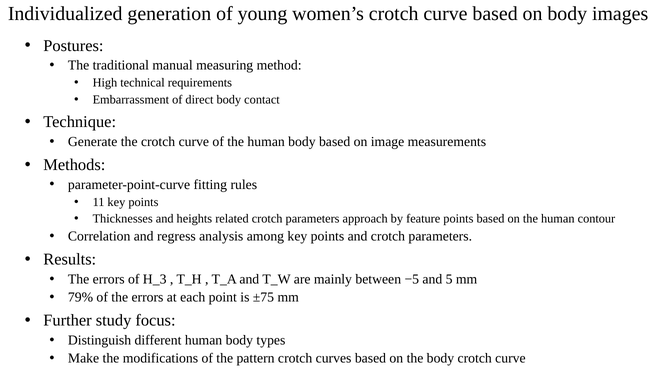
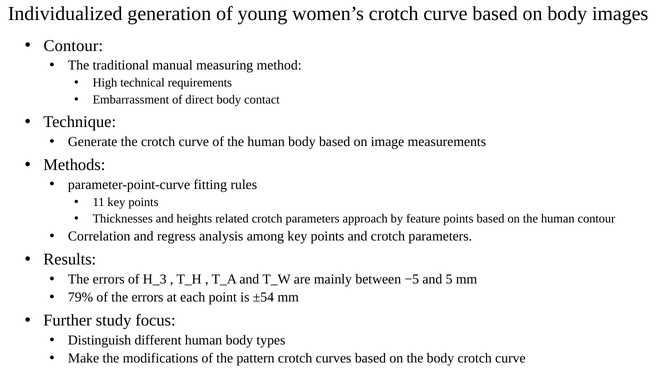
Postures: Postures -> Contour (73, 46)
±75: ±75 -> ±54 (263, 297)
